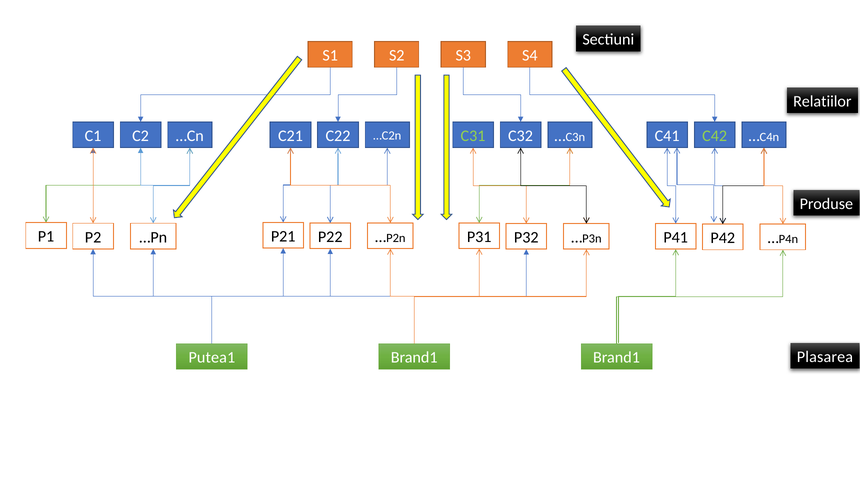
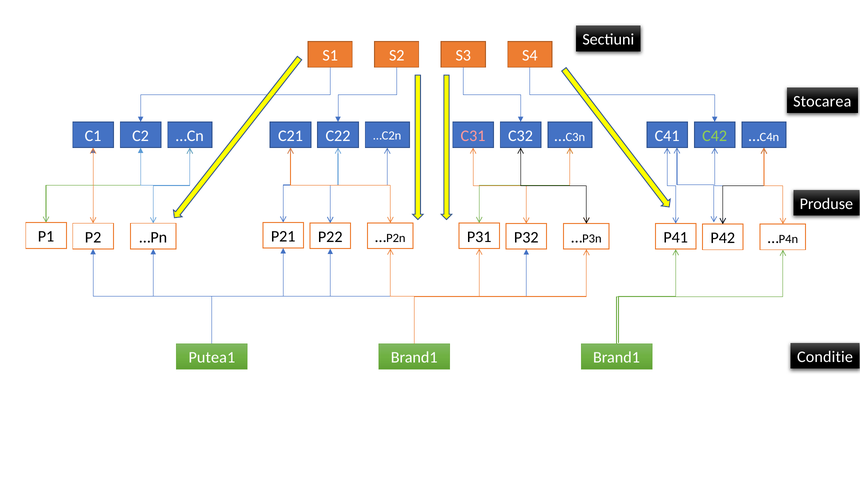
Relatiilor: Relatiilor -> Stocarea (822, 101)
C31 colour: light green -> pink (473, 136)
Plasarea: Plasarea -> Conditie (825, 357)
